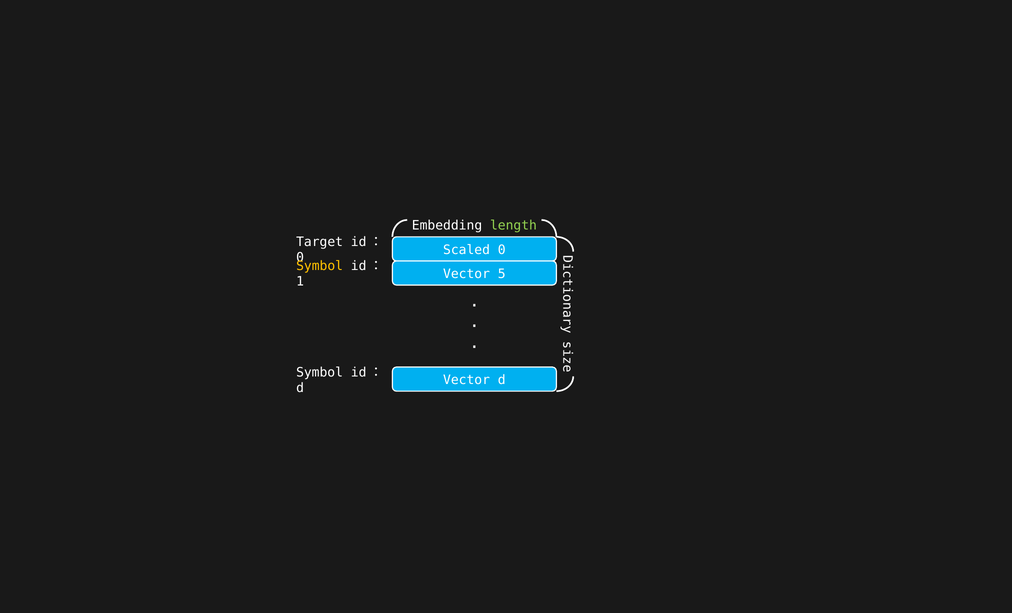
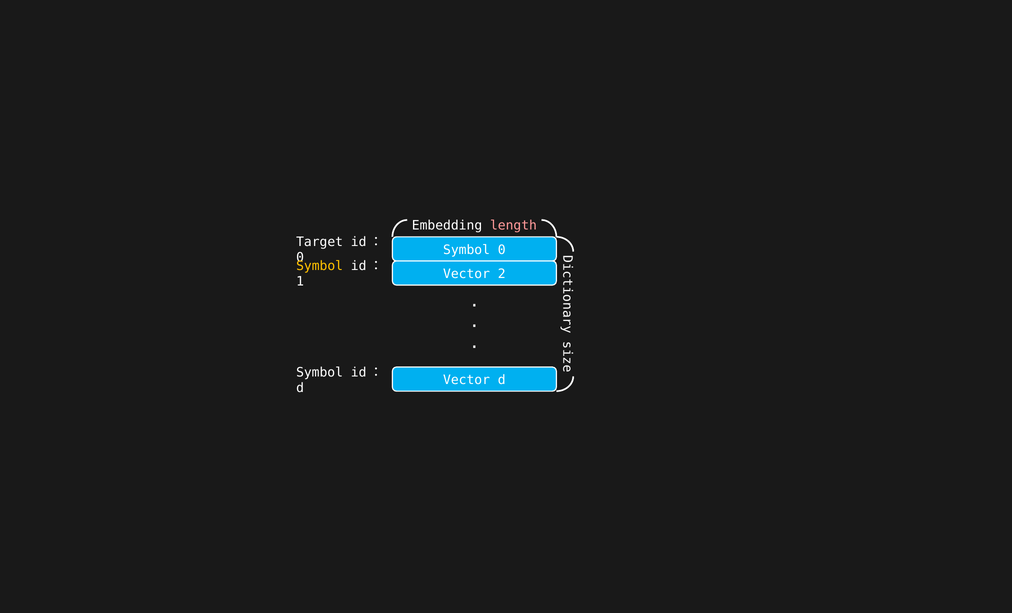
length colour: light green -> pink (513, 226)
Scaled: Scaled -> Symbol (467, 250)
5: 5 -> 2 (502, 274)
